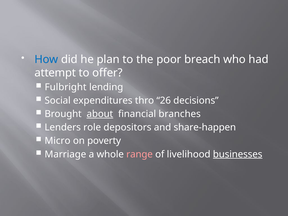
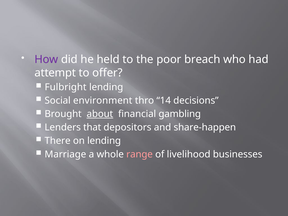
How colour: blue -> purple (46, 59)
plan: plan -> held (108, 59)
expenditures: expenditures -> environment (103, 100)
26: 26 -> 14 (164, 100)
branches: branches -> gambling (180, 114)
role: role -> that (92, 127)
Micro: Micro -> There (58, 141)
on poverty: poverty -> lending (104, 141)
businesses underline: present -> none (238, 154)
